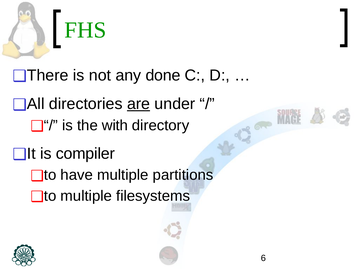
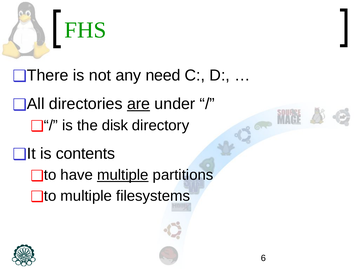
done: done -> need (163, 75)
with: with -> disk (115, 126)
compiler: compiler -> contents (85, 154)
multiple underline: none -> present (123, 175)
